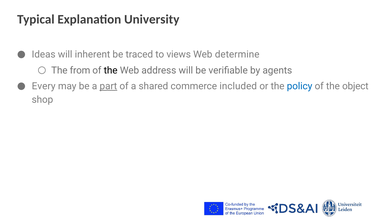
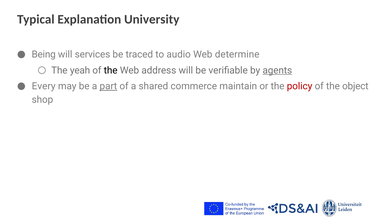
Ideas: Ideas -> Being (44, 55)
inherent: inherent -> services (92, 55)
views: views -> audio (179, 55)
from: from -> yeah (80, 70)
agents underline: none -> present (277, 70)
included: included -> maintain (238, 86)
policy colour: blue -> red (300, 86)
